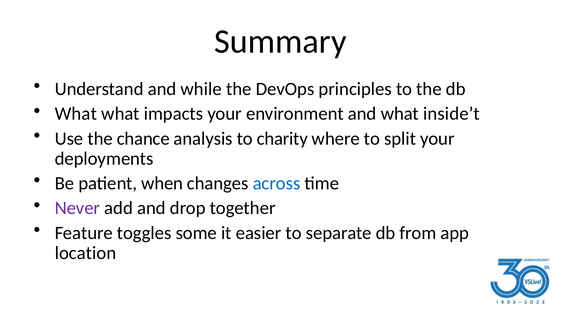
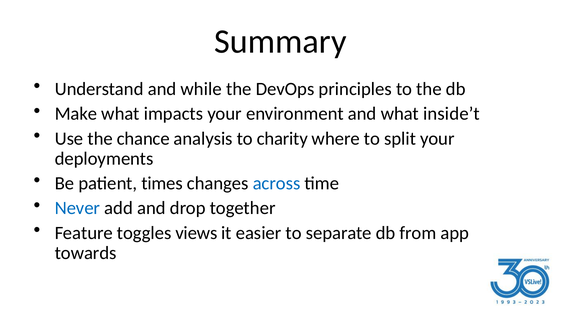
What: What -> Make (76, 114)
when: when -> times (162, 183)
Never colour: purple -> blue (77, 208)
some: some -> views (196, 233)
location: location -> towards (86, 253)
